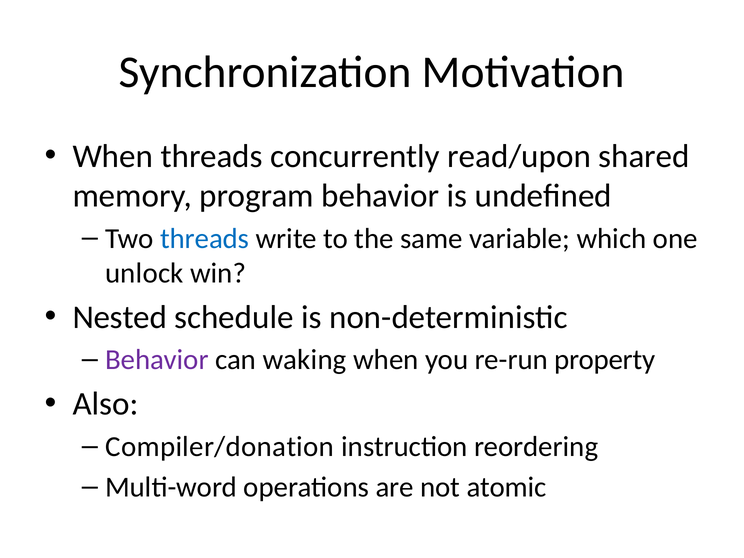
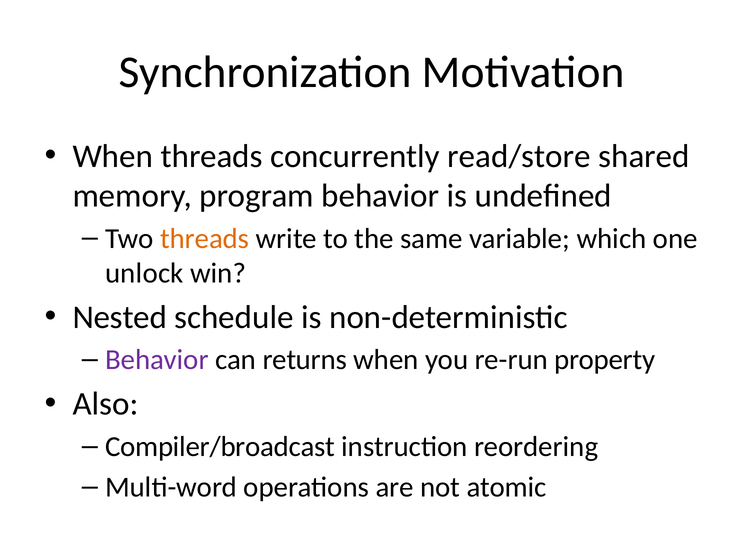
read/upon: read/upon -> read/store (519, 156)
threads colour: blue -> orange (205, 238)
waking: waking -> returns (305, 360)
Compiler/donation: Compiler/donation -> Compiler/broadcast (220, 447)
